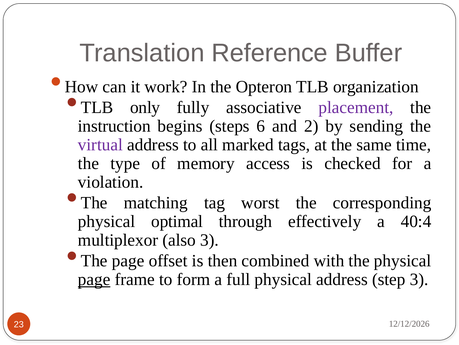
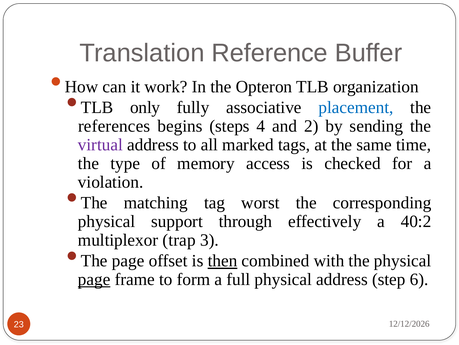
placement colour: purple -> blue (356, 107)
instruction: instruction -> references (114, 126)
6: 6 -> 4 (261, 126)
optimal: optimal -> support (177, 221)
40:4: 40:4 -> 40:2 (416, 221)
also: also -> trap (179, 240)
then underline: none -> present (222, 260)
step 3: 3 -> 6 (419, 279)
